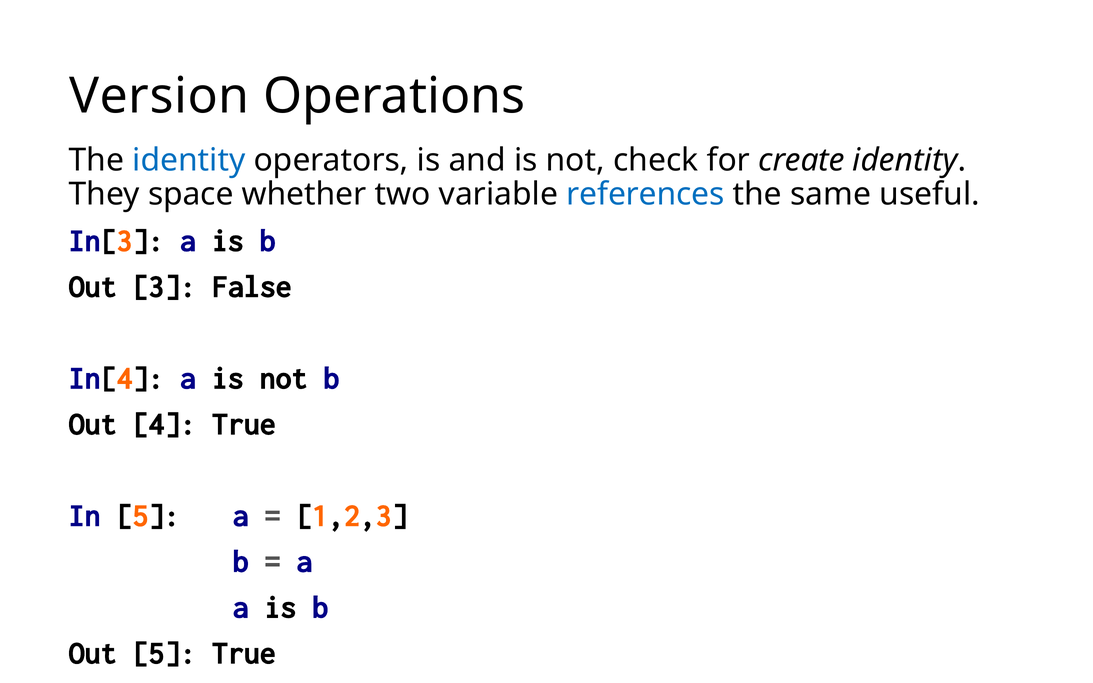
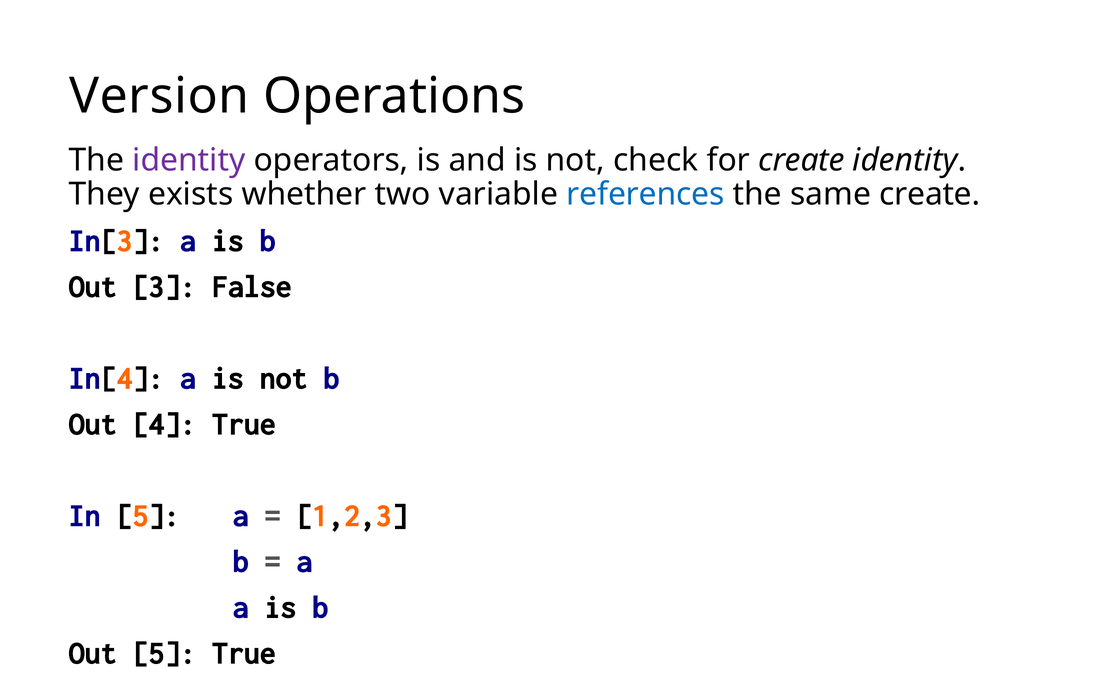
identity colour: blue -> purple (189, 160)
space: space -> exists (191, 194)
same useful: useful -> create (930, 194)
